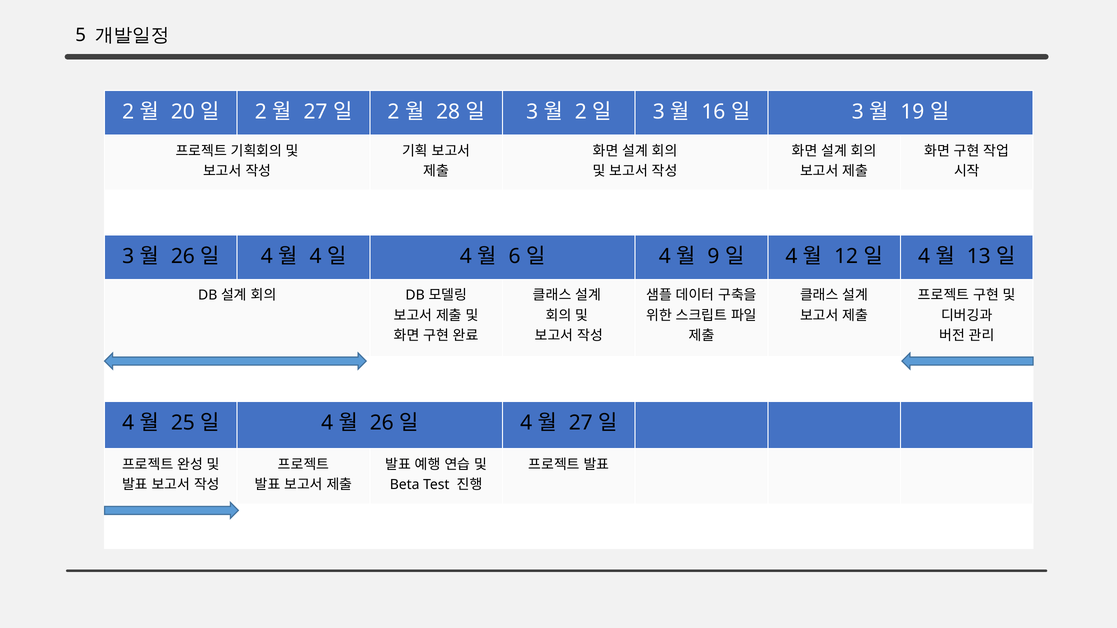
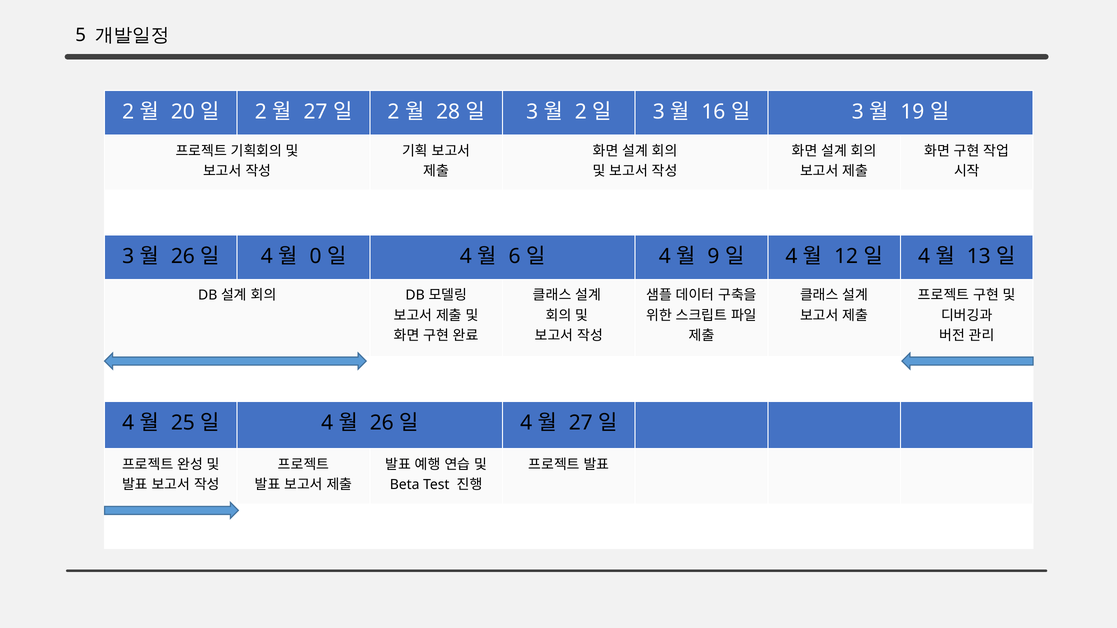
4: 4 -> 0 (316, 257)
